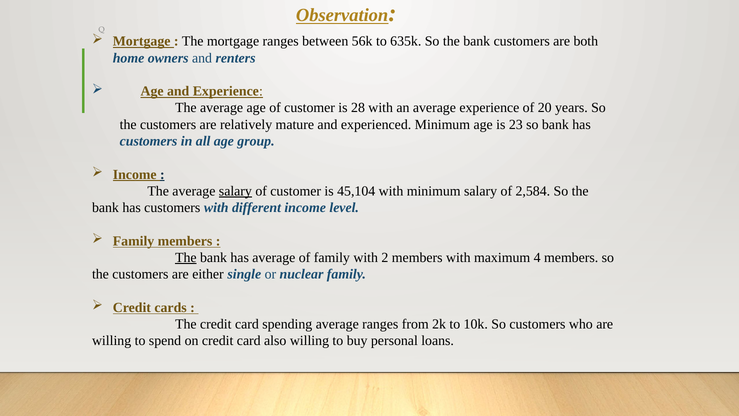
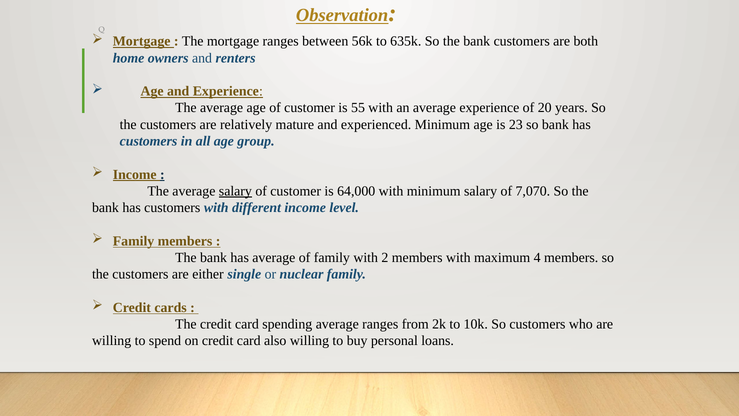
28: 28 -> 55 (358, 108)
45,104: 45,104 -> 64,000 (356, 191)
2,584: 2,584 -> 7,070 (533, 191)
The underline: present -> none (186, 257)
